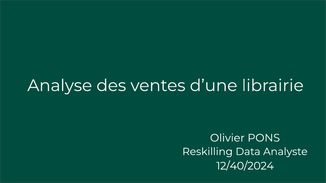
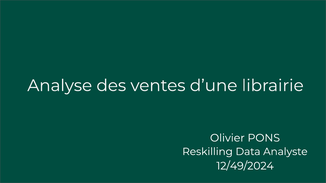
12/40/2024: 12/40/2024 -> 12/49/2024 (245, 166)
